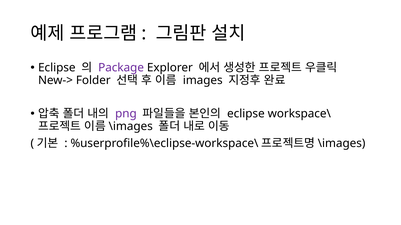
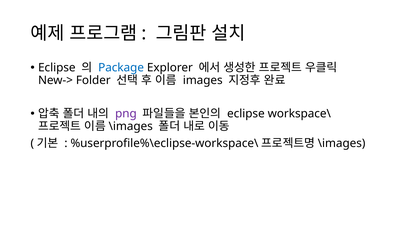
Package colour: purple -> blue (121, 68)
